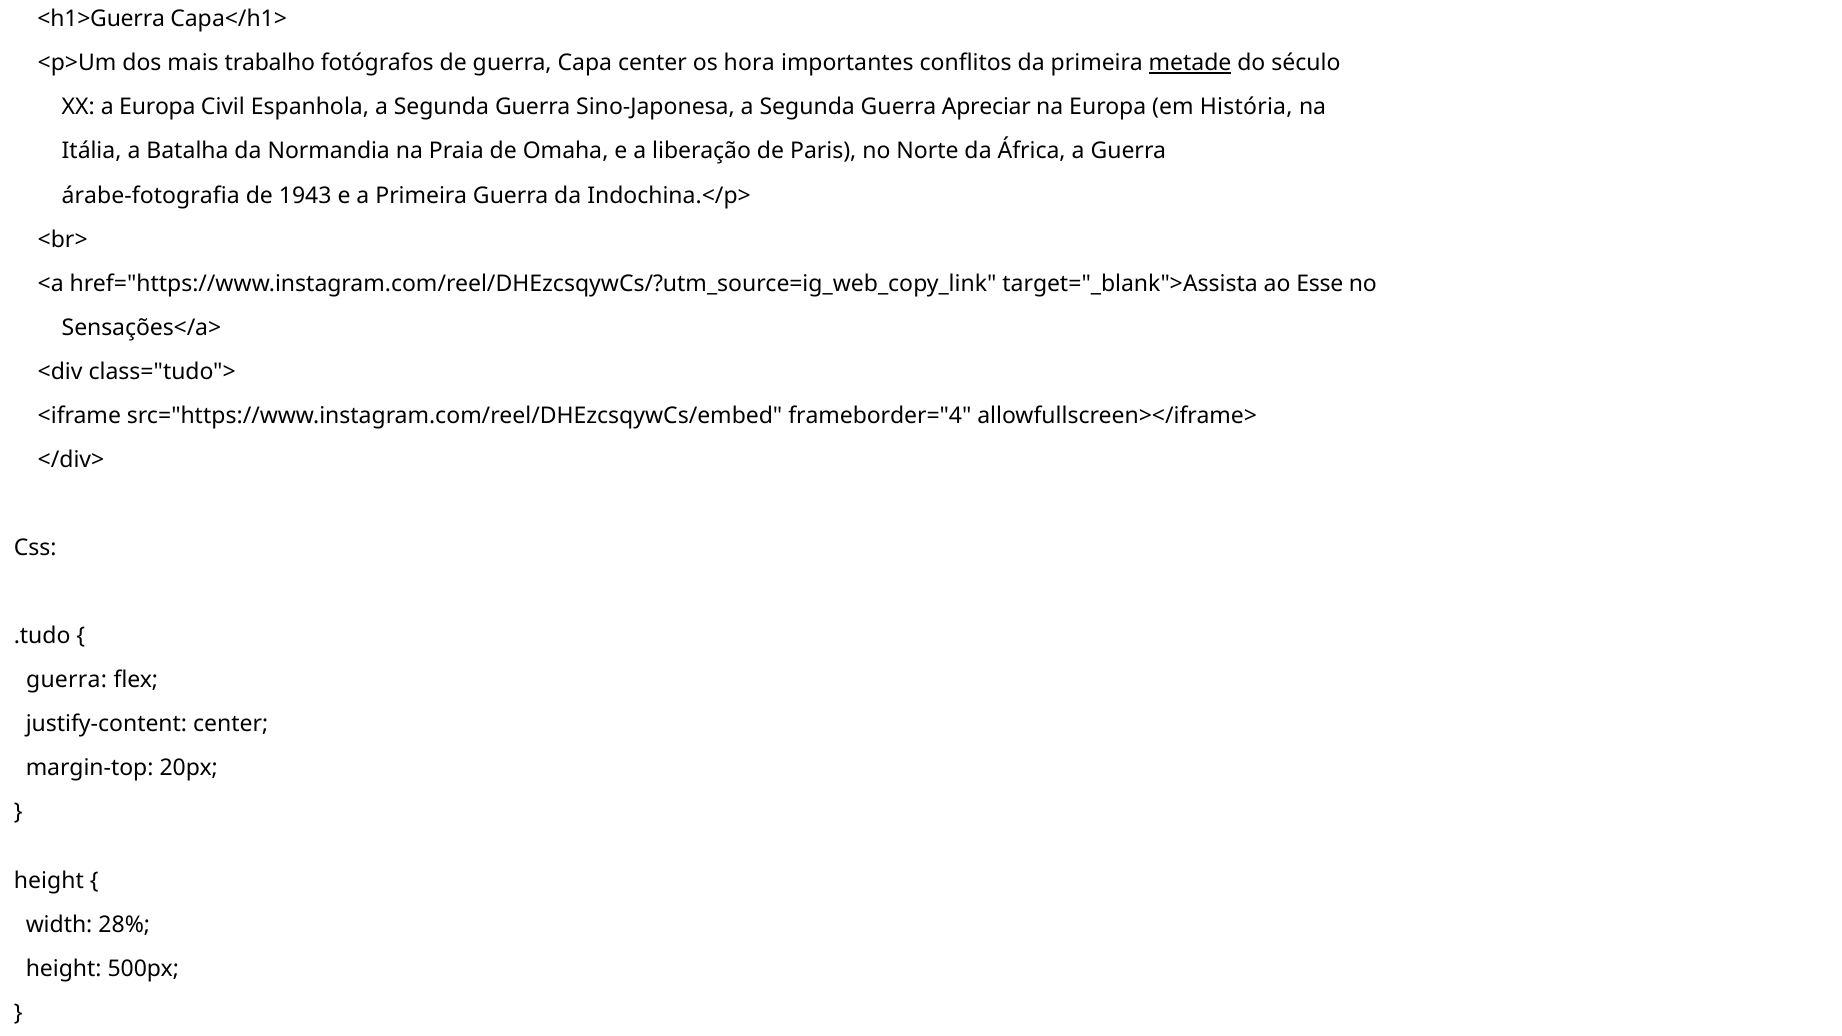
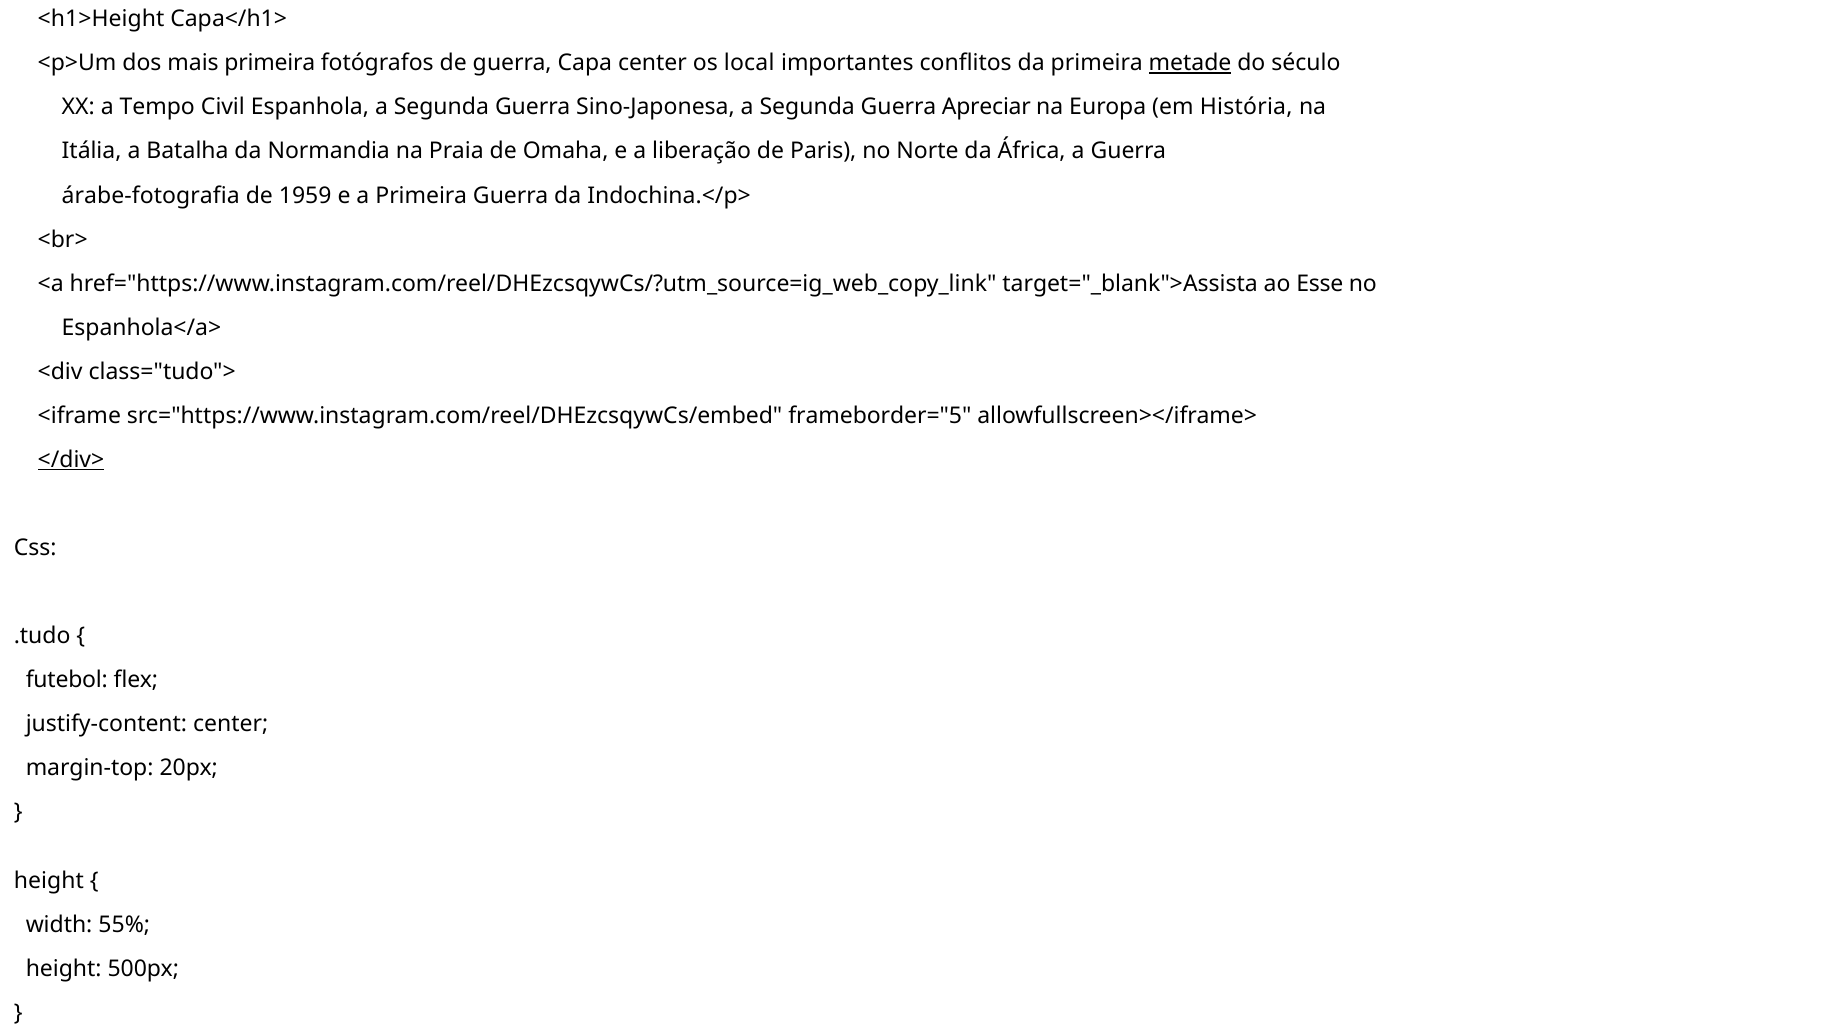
<h1>Guerra: <h1>Guerra -> <h1>Height (101, 19)
mais trabalho: trabalho -> primeira (270, 63)
hora: hora -> local (749, 63)
a Europa: Europa -> Tempo (157, 107)
1943: 1943 -> 1959 (305, 195)
Sensações</a>: Sensações</a> -> Espanhola</a> (141, 328)
frameborder="4: frameborder="4 -> frameborder="5 (880, 416)
</div> underline: none -> present (71, 460)
guerra: guerra -> futebol (67, 680)
28%: 28% -> 55% (124, 925)
